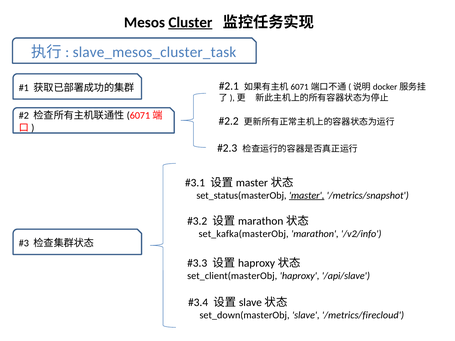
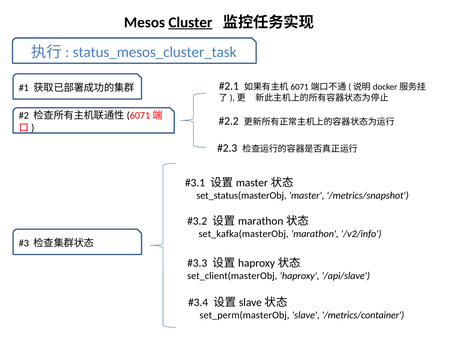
slave_mesos_cluster_task: slave_mesos_cluster_task -> status_mesos_cluster_task (155, 52)
master underline: present -> none (307, 196)
set_down(masterObj: set_down(masterObj -> set_perm(masterObj (244, 315)
/metrics/firecloud: /metrics/firecloud -> /metrics/container (363, 315)
